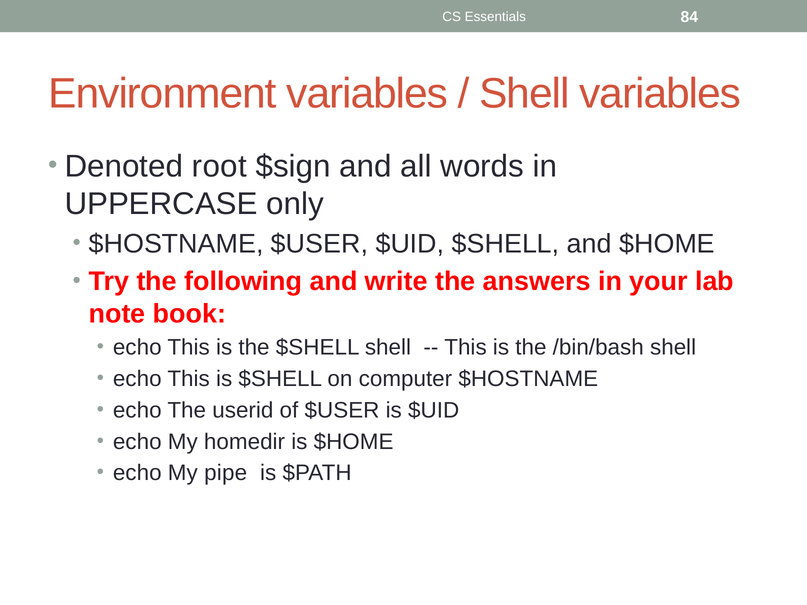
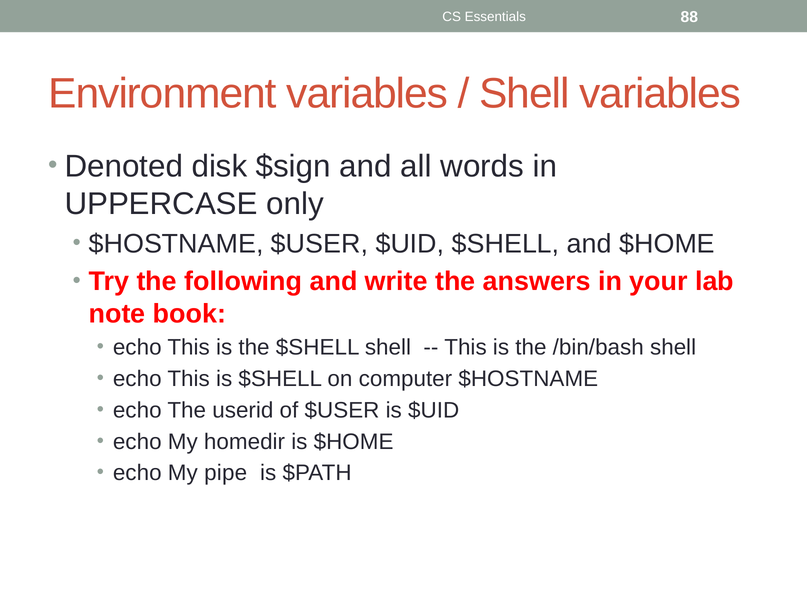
84: 84 -> 88 (689, 17)
root: root -> disk (219, 166)
